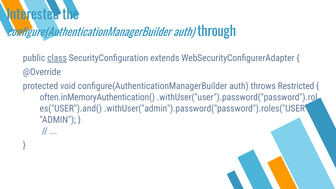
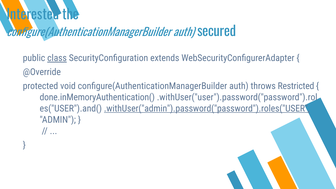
through: through -> secured (217, 32)
often.inMemoryAuthentication(: often.inMemoryAuthentication( -> done.inMemoryAuthentication( (97, 97)
.withUser("admin").password("password").roles("USER underline: none -> present (207, 109)
